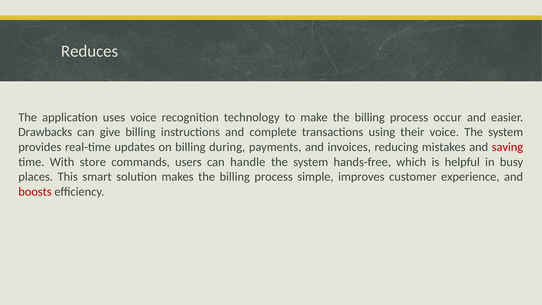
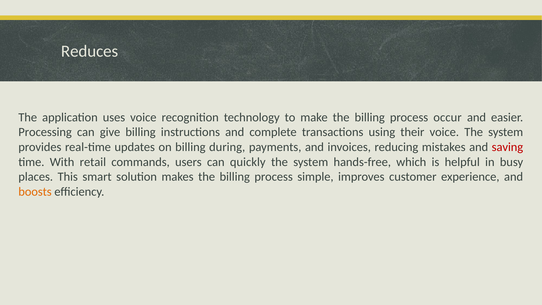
Drawbacks: Drawbacks -> Processing (45, 132)
store: store -> retail (93, 162)
handle: handle -> quickly (248, 162)
boosts colour: red -> orange (35, 192)
